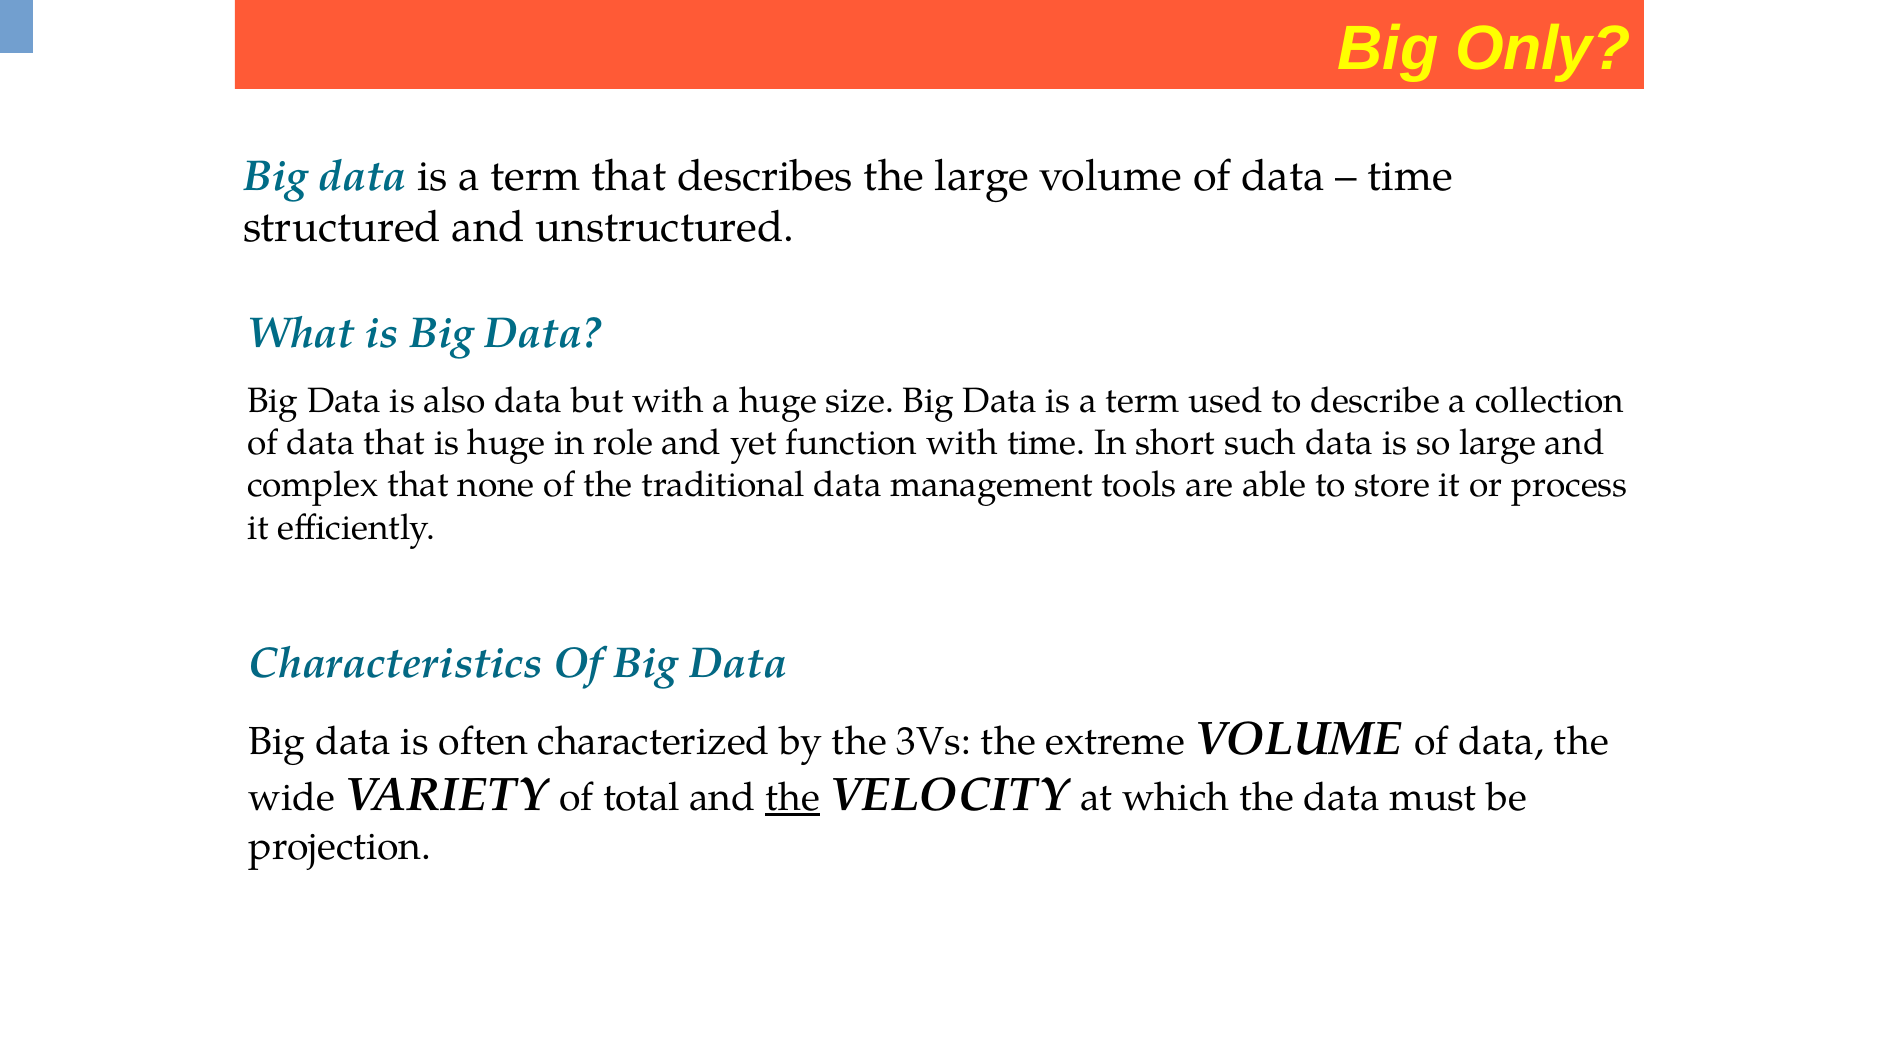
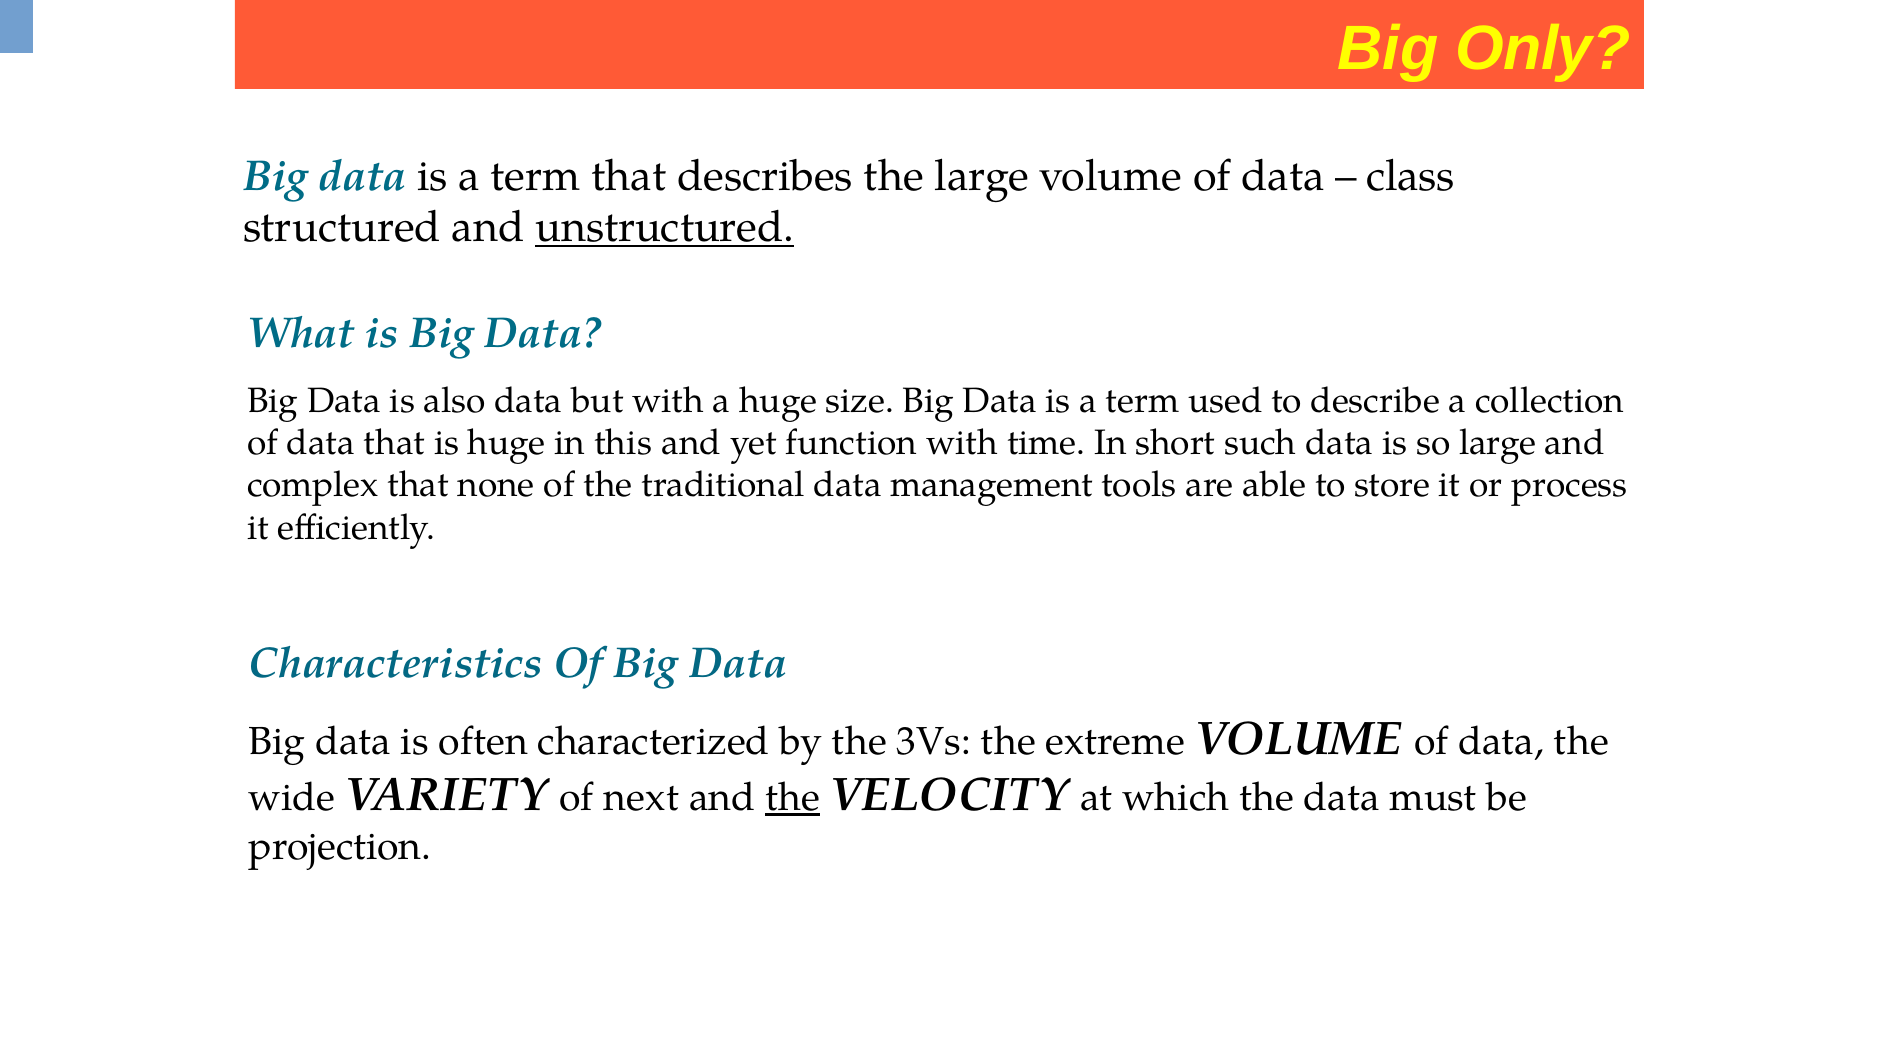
time: time -> class (1411, 176)
unstructured underline: none -> present (665, 228)
role: role -> this (623, 443)
total: total -> next (641, 798)
